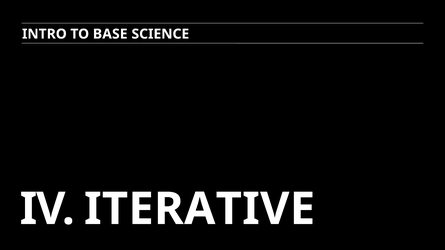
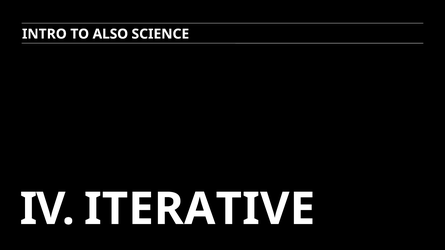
BASE: BASE -> ALSO (110, 34)
